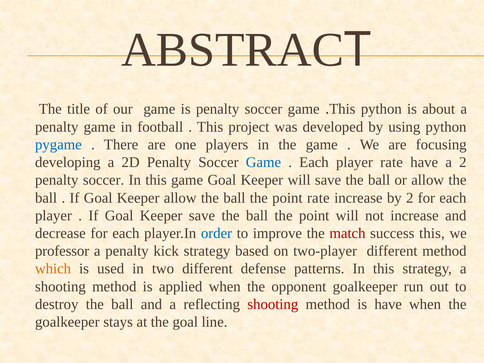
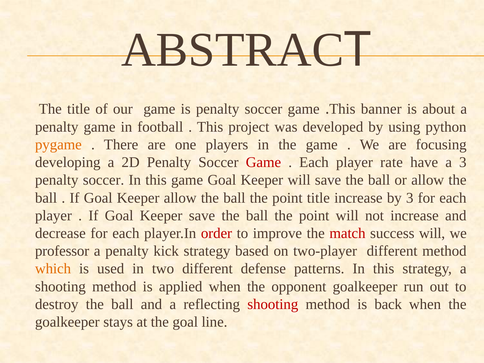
This python: python -> banner (381, 109)
pygame colour: blue -> orange (58, 145)
Game colour: blue -> red (263, 162)
a 2: 2 -> 3 (463, 162)
point rate: rate -> title (318, 198)
by 2: 2 -> 3 (410, 198)
order colour: blue -> red (216, 233)
success this: this -> will (432, 233)
is have: have -> back (388, 304)
